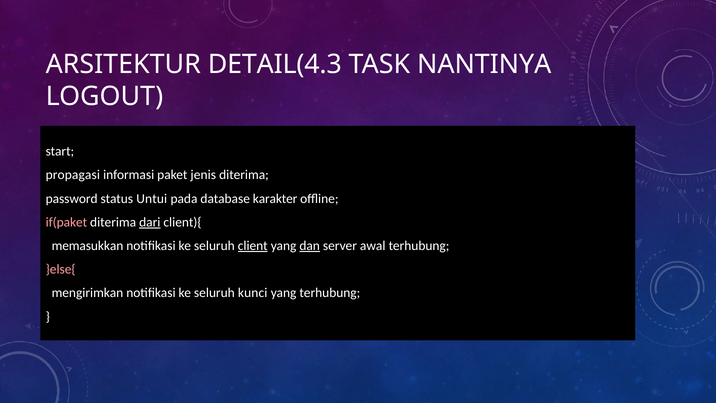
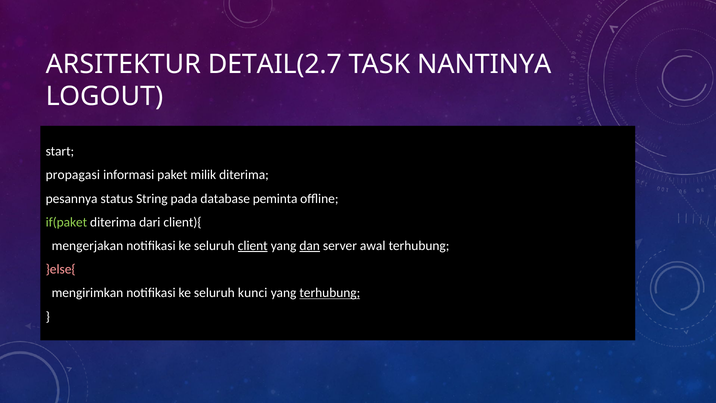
DETAIL(4.3: DETAIL(4.3 -> DETAIL(2.7 (275, 64)
jenis: jenis -> milik (203, 175)
password: password -> pesannya (72, 199)
Untui: Untui -> String (152, 199)
karakter: karakter -> peminta (275, 199)
if(paket colour: pink -> light green (66, 222)
dari underline: present -> none (150, 222)
memasukkan: memasukkan -> mengerjakan (87, 246)
terhubung underline: none -> present (330, 293)
